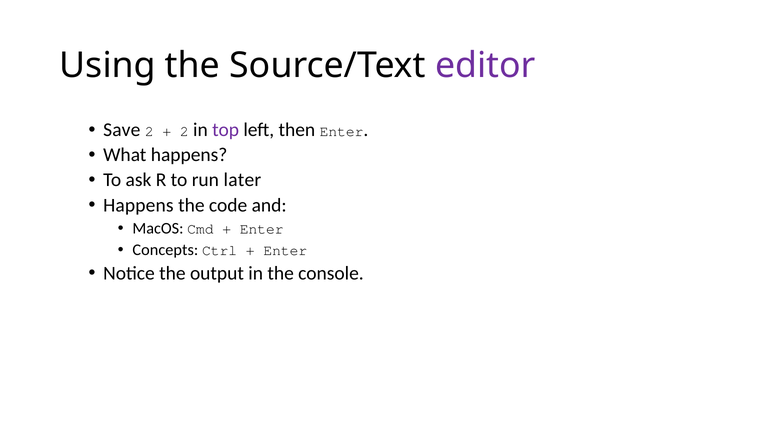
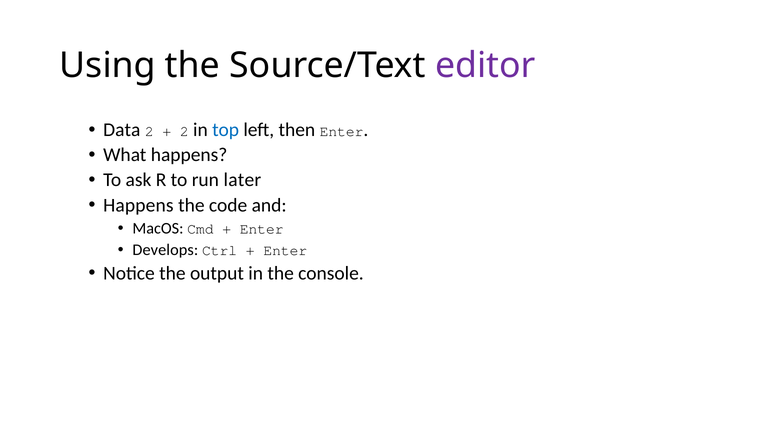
Save: Save -> Data (122, 130)
top colour: purple -> blue (226, 130)
Concepts: Concepts -> Develops (165, 250)
